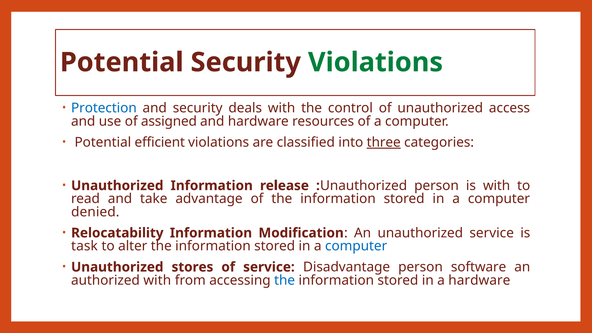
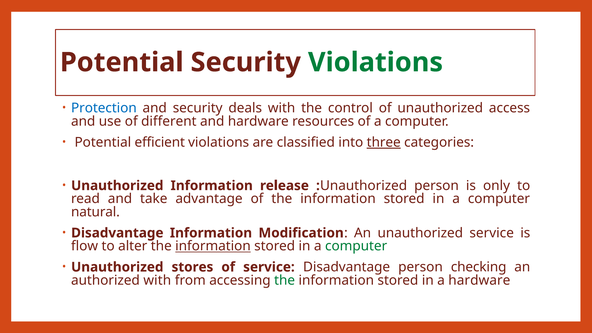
assigned: assigned -> different (169, 121)
is with: with -> only (497, 186)
denied: denied -> natural (95, 212)
Relocatability: Relocatability -> Disadvantage (117, 233)
task: task -> flow (85, 246)
information underline: none -> present (213, 246)
computer colour: blue -> green (356, 246)
software: software -> checking (479, 267)
the colour: blue -> green (285, 280)
